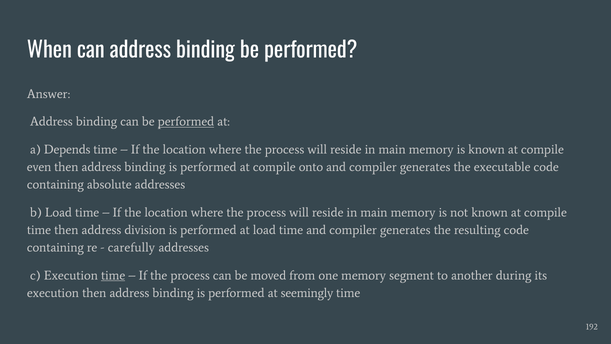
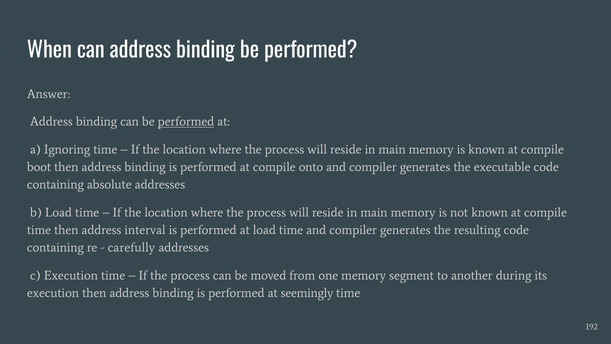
Depends: Depends -> Ignoring (67, 149)
even: even -> boot (39, 167)
division: division -> interval (145, 230)
time underline: present -> none (113, 275)
